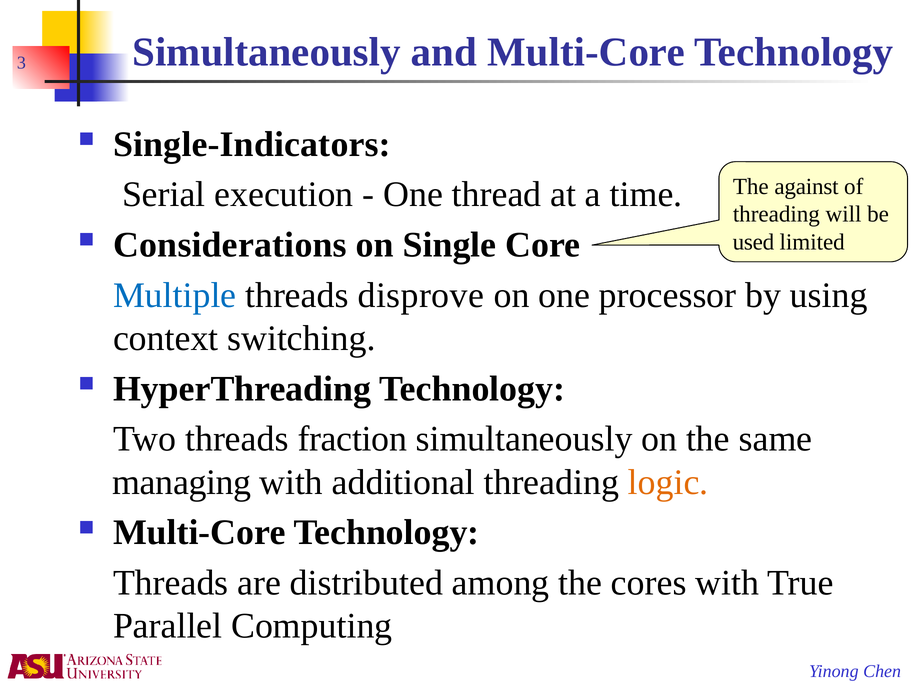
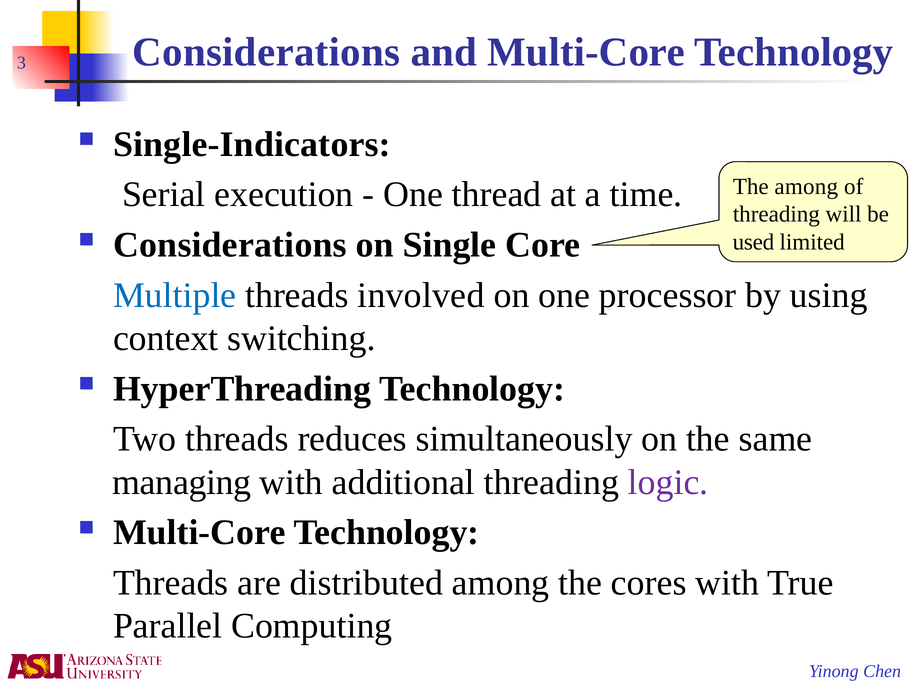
Simultaneously: Simultaneously -> Considerations (266, 52)
The against: against -> among (806, 186)
disprove: disprove -> involved (421, 295)
fraction: fraction -> reduces (352, 439)
logic colour: orange -> purple (668, 482)
